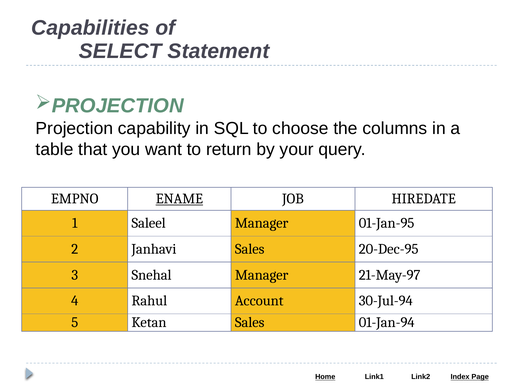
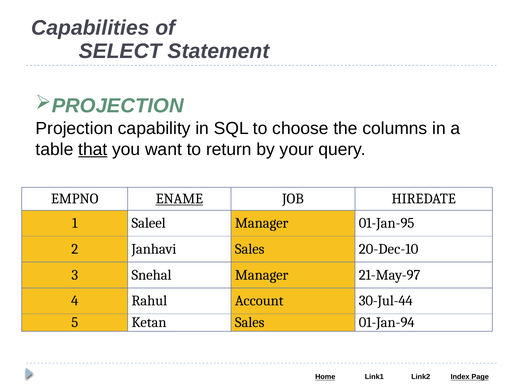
that underline: none -> present (93, 149)
20-Dec-95: 20-Dec-95 -> 20-Dec-10 (389, 249)
30-Jul-94: 30-Jul-94 -> 30-Jul-44 (386, 301)
